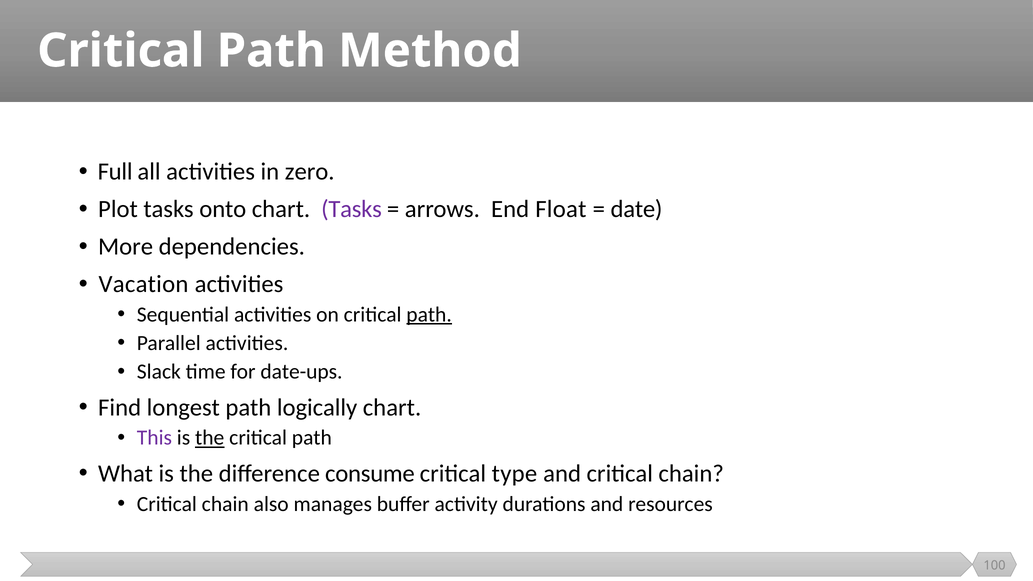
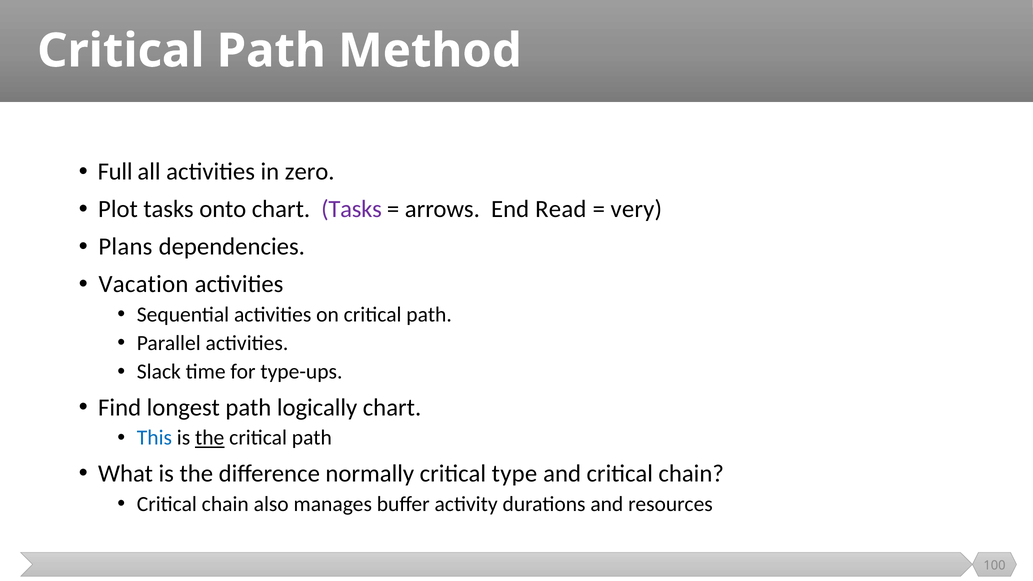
Float: Float -> Read (561, 209)
date: date -> very (636, 209)
More: More -> Plans (125, 247)
path underline: present -> none (429, 315)
date-ups: date-ups -> type-ups (301, 372)
This colour: purple -> blue (154, 438)
consume: consume -> normally (370, 474)
